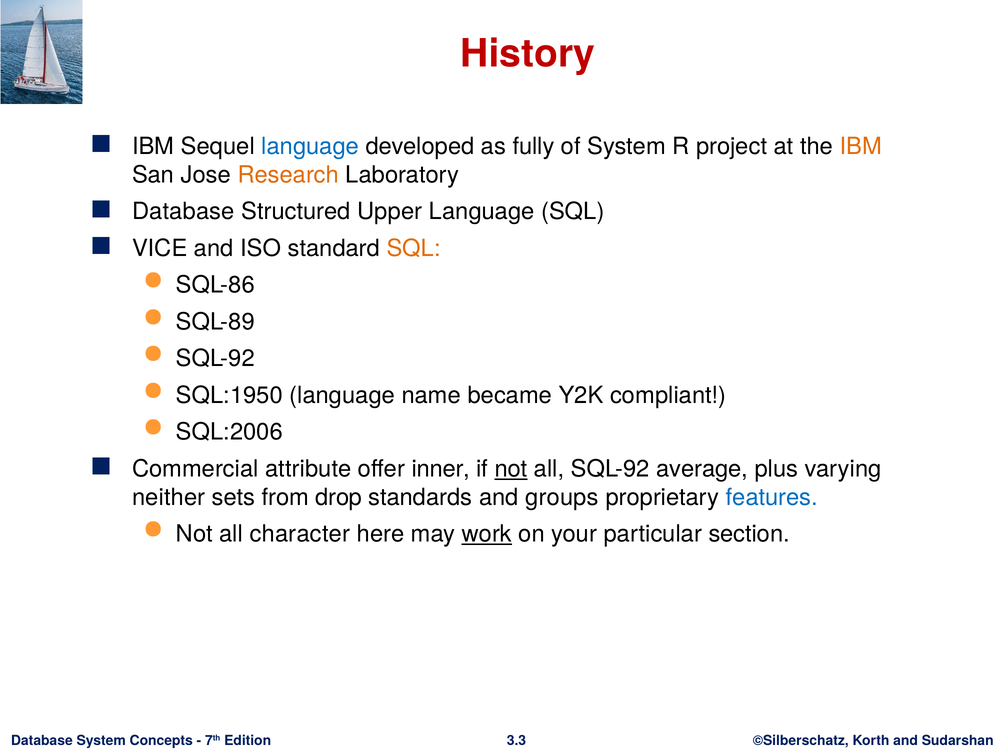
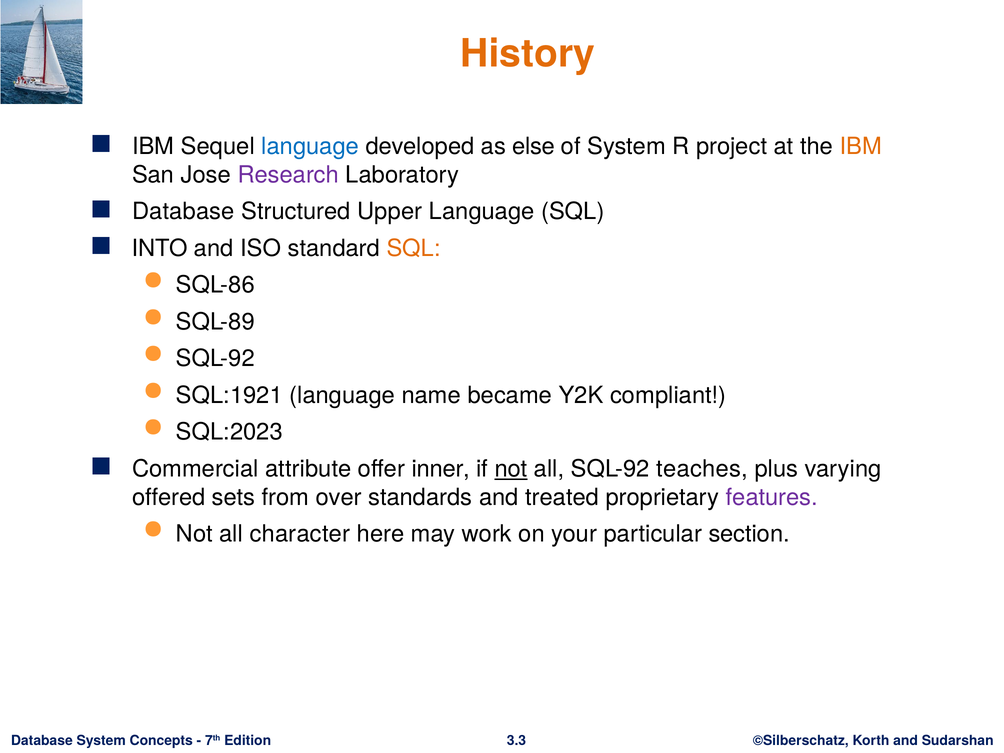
History colour: red -> orange (528, 54)
fully: fully -> else (534, 146)
Research colour: orange -> purple (288, 175)
VICE: VICE -> INTO (160, 248)
SQL:1950: SQL:1950 -> SQL:1921 (229, 395)
SQL:2006: SQL:2006 -> SQL:2023 (229, 432)
average: average -> teaches (702, 469)
neither: neither -> offered (169, 497)
drop: drop -> over (339, 497)
groups: groups -> treated (562, 497)
features colour: blue -> purple (772, 497)
work underline: present -> none (487, 534)
